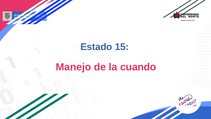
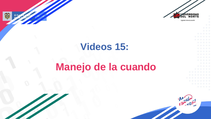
Estado: Estado -> Videos (96, 47)
